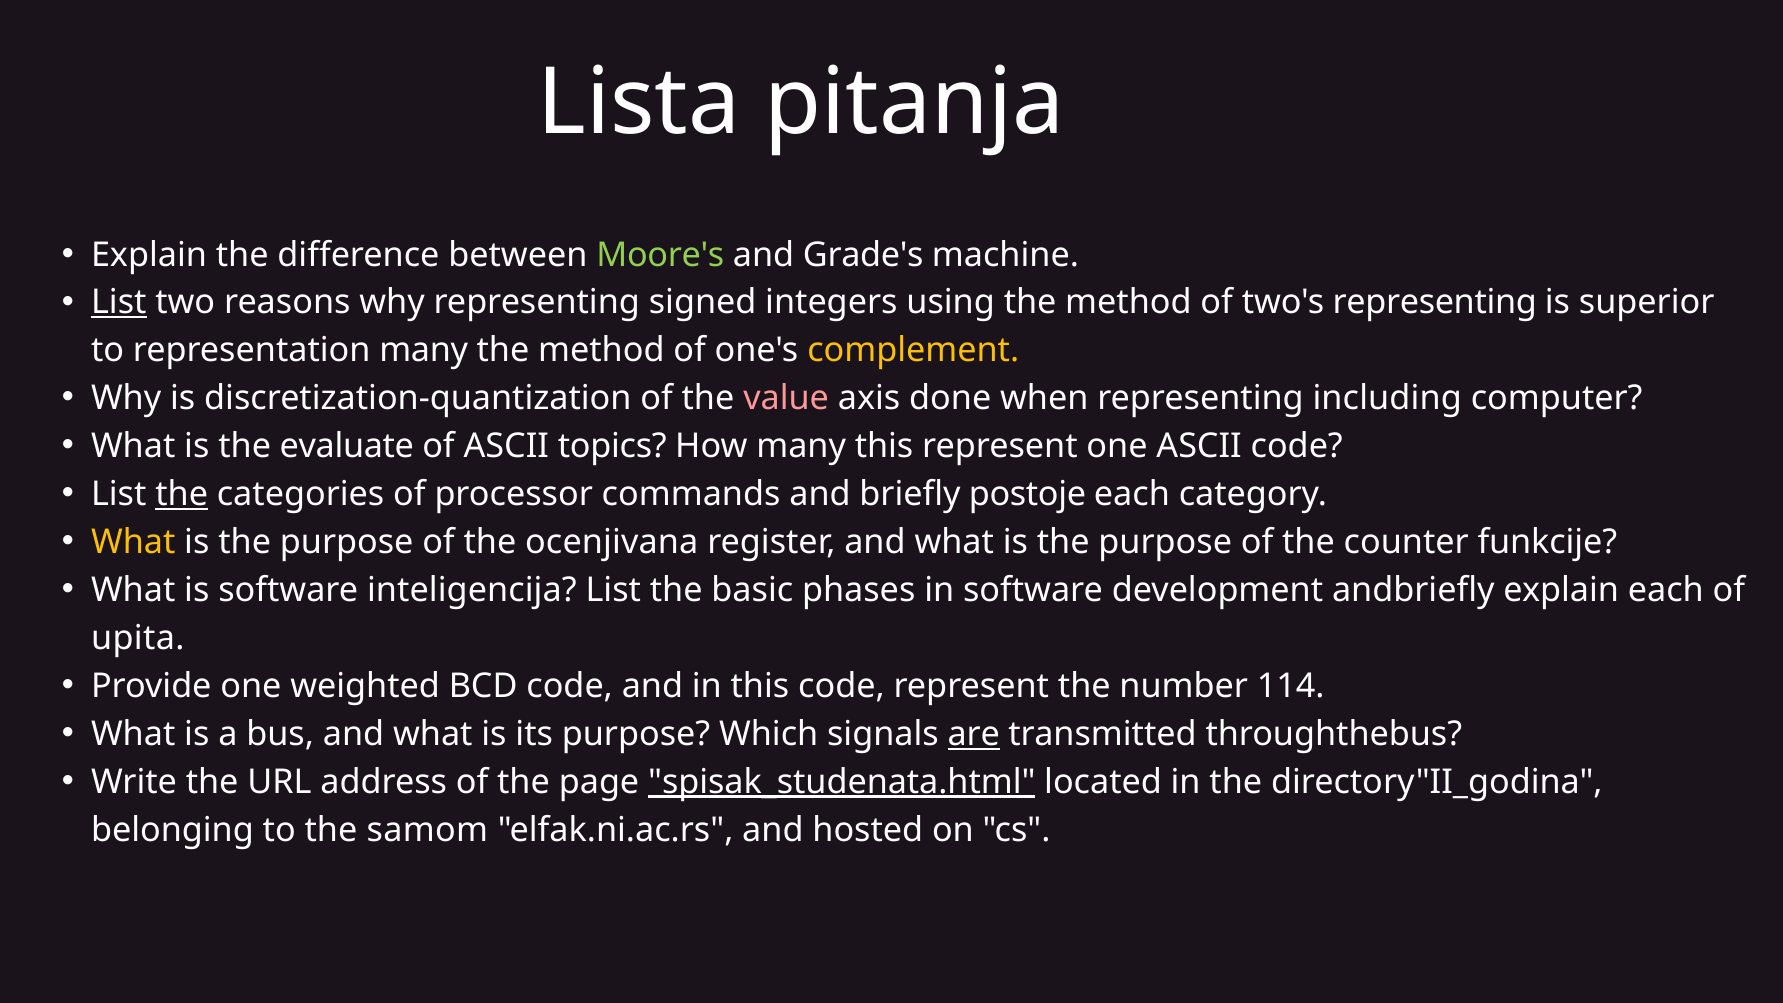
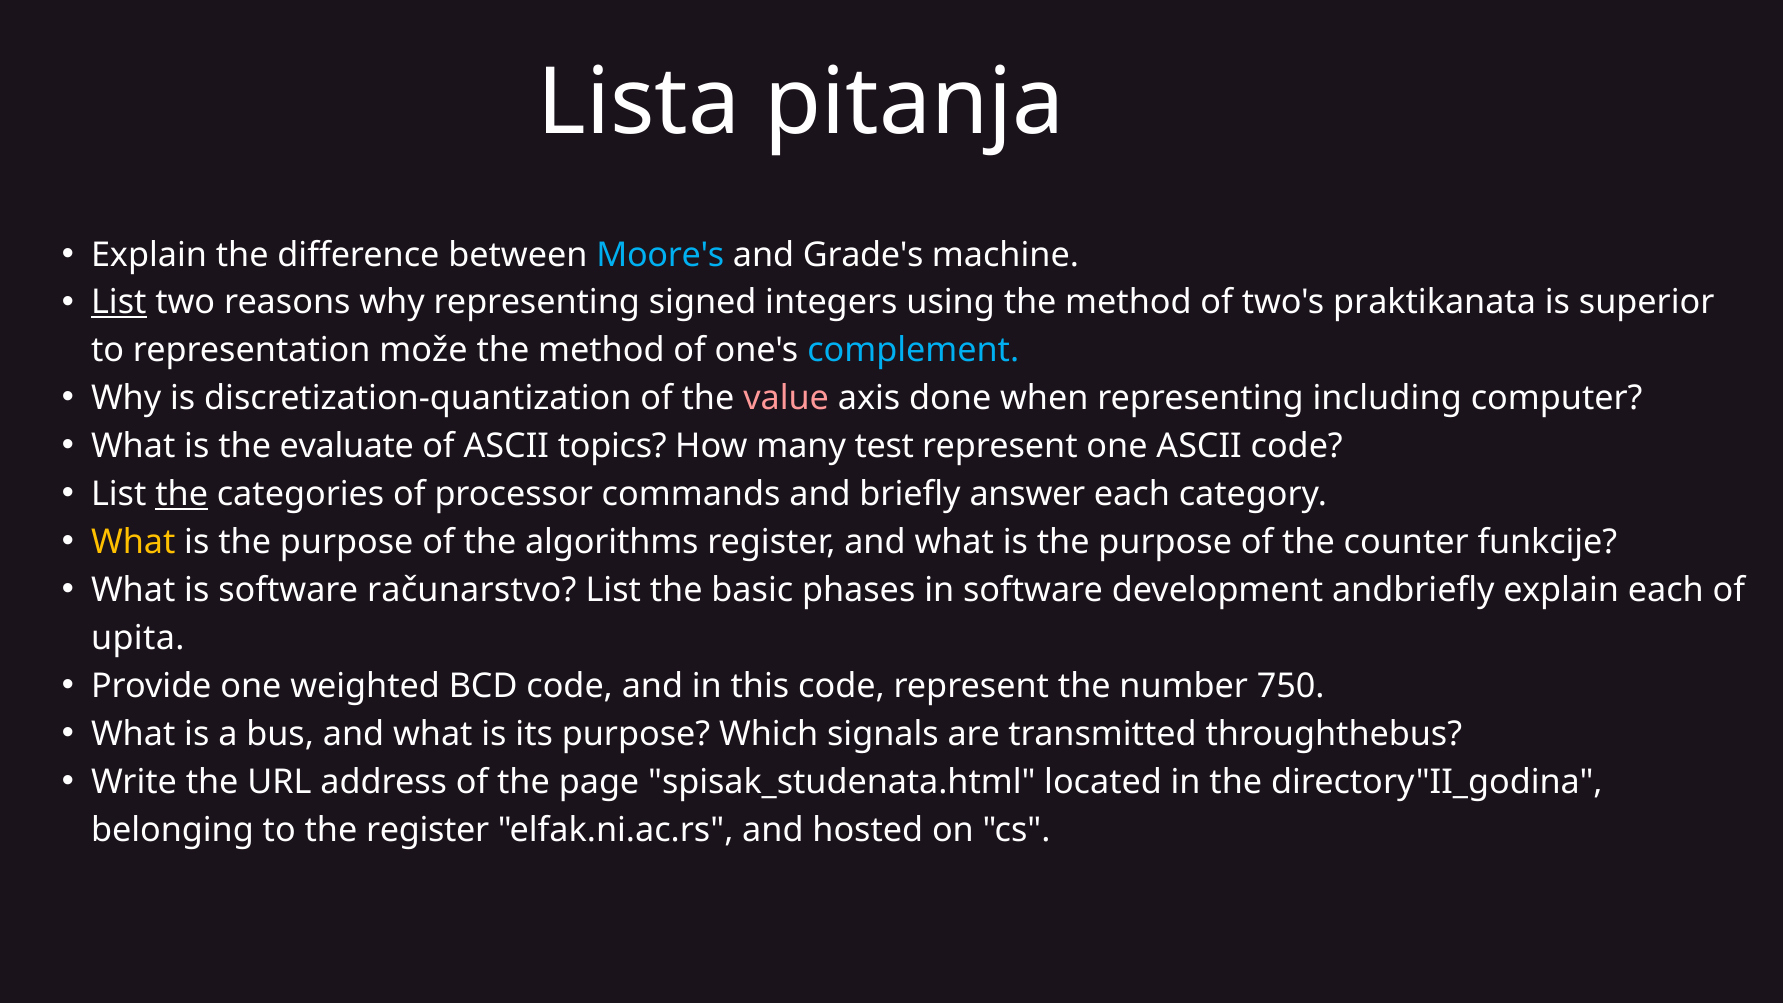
Moore's colour: light green -> light blue (660, 255)
two's representing: representing -> praktikanata (1435, 303)
representation many: many -> može (424, 351)
complement colour: yellow -> light blue (913, 351)
many this: this -> test (884, 446)
postoje: postoje -> answer (1027, 494)
ocenjivana: ocenjivana -> algorithms (612, 542)
inteligencija: inteligencija -> računarstvo (472, 590)
114: 114 -> 750 (1291, 686)
are underline: present -> none (974, 734)
spisak_studenata.html underline: present -> none (842, 782)
the samom: samom -> register (428, 830)
